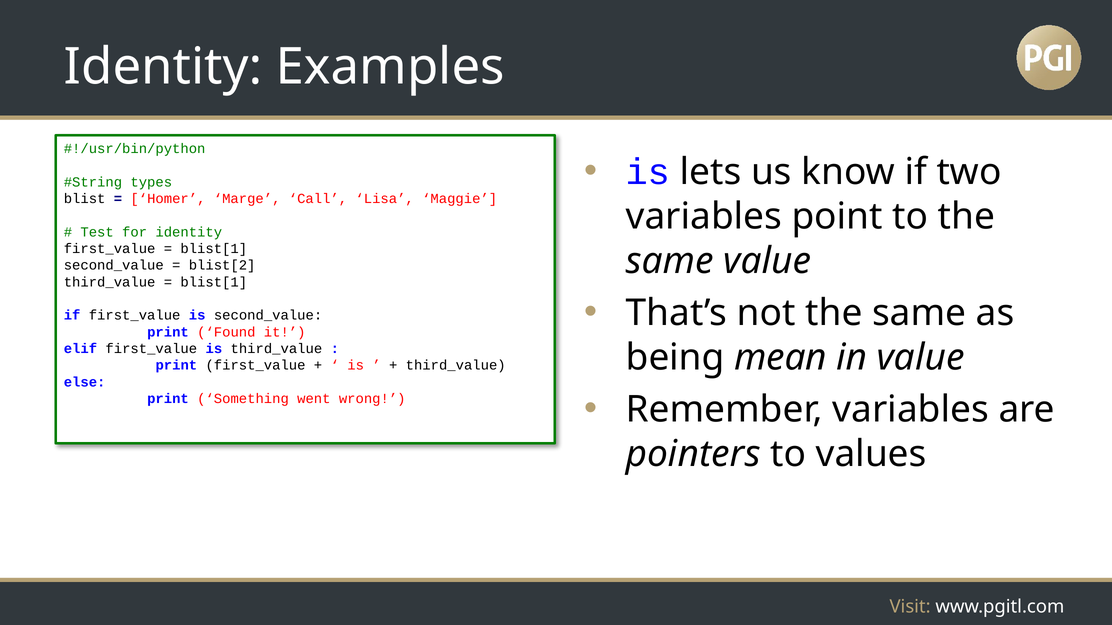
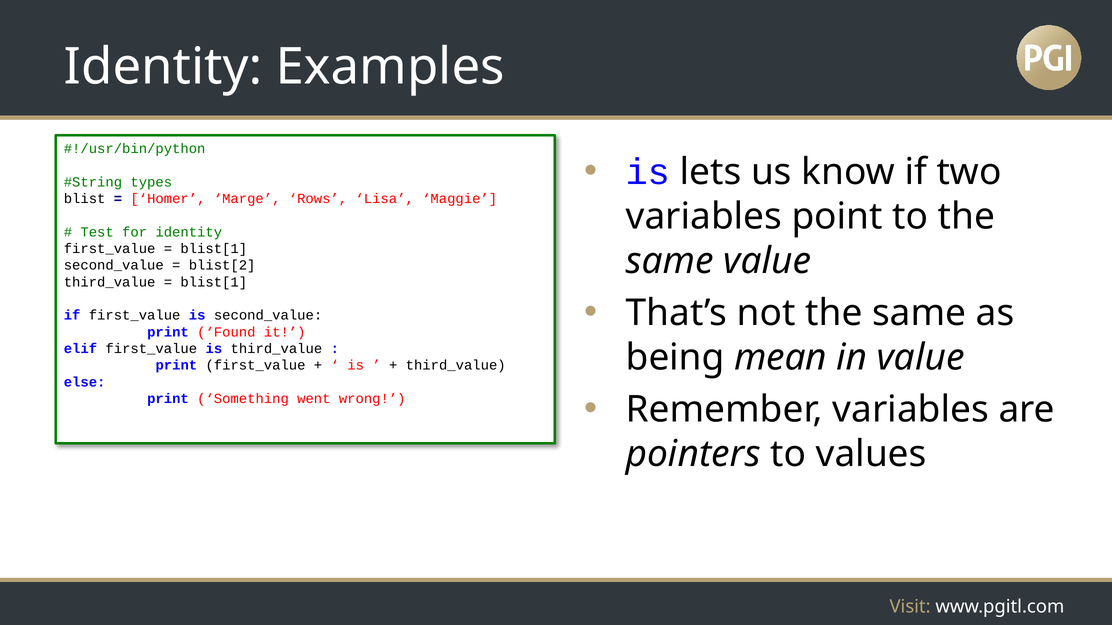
Call: Call -> Rows (318, 199)
